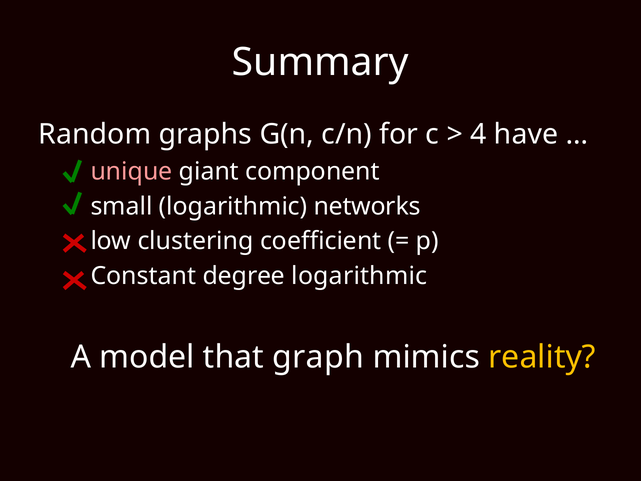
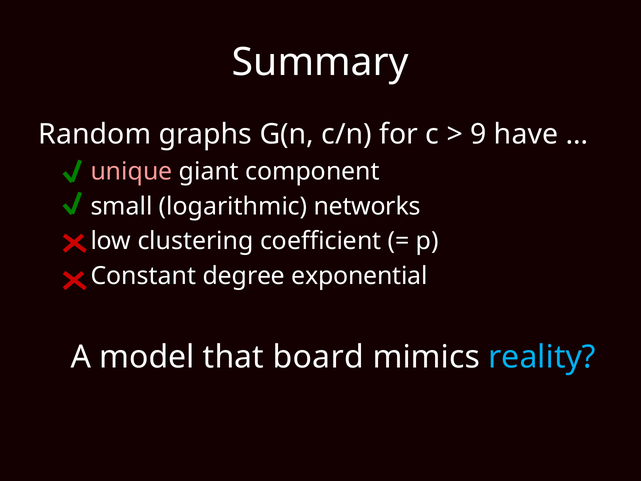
4: 4 -> 9 (478, 134)
degree logarithmic: logarithmic -> exponential (360, 276)
graph: graph -> board (318, 357)
reality colour: yellow -> light blue (542, 357)
